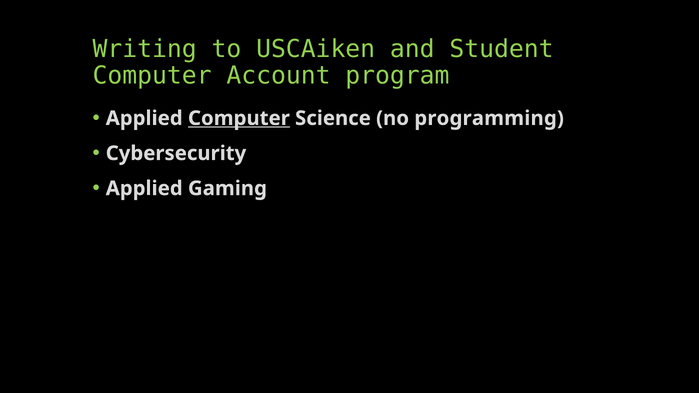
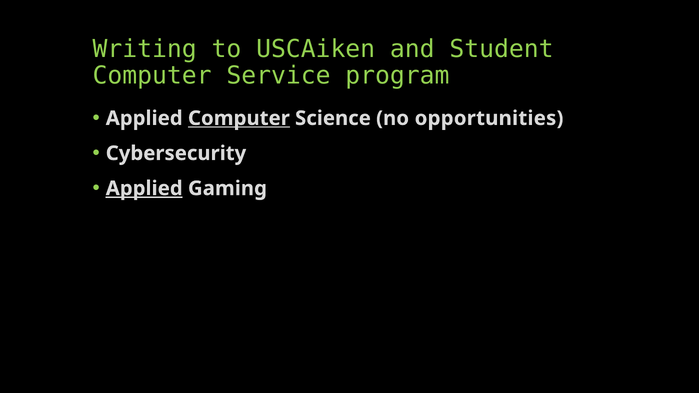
Account: Account -> Service (278, 76)
programming: programming -> opportunities (489, 118)
Applied underline: none -> present (144, 189)
